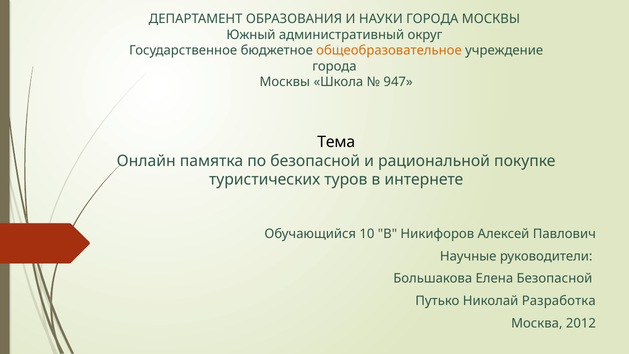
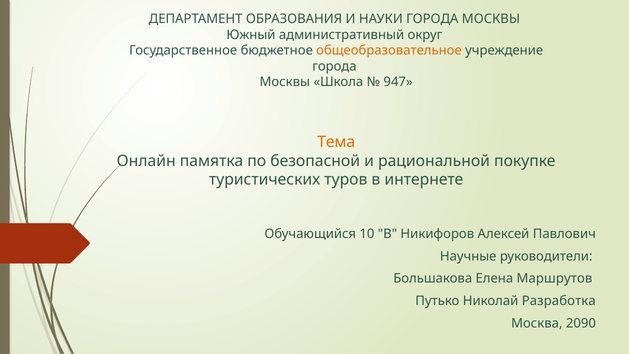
Тема colour: black -> orange (336, 142)
Елена Безопасной: Безопасной -> Маршрутов (554, 279)
2012: 2012 -> 2090 (581, 323)
